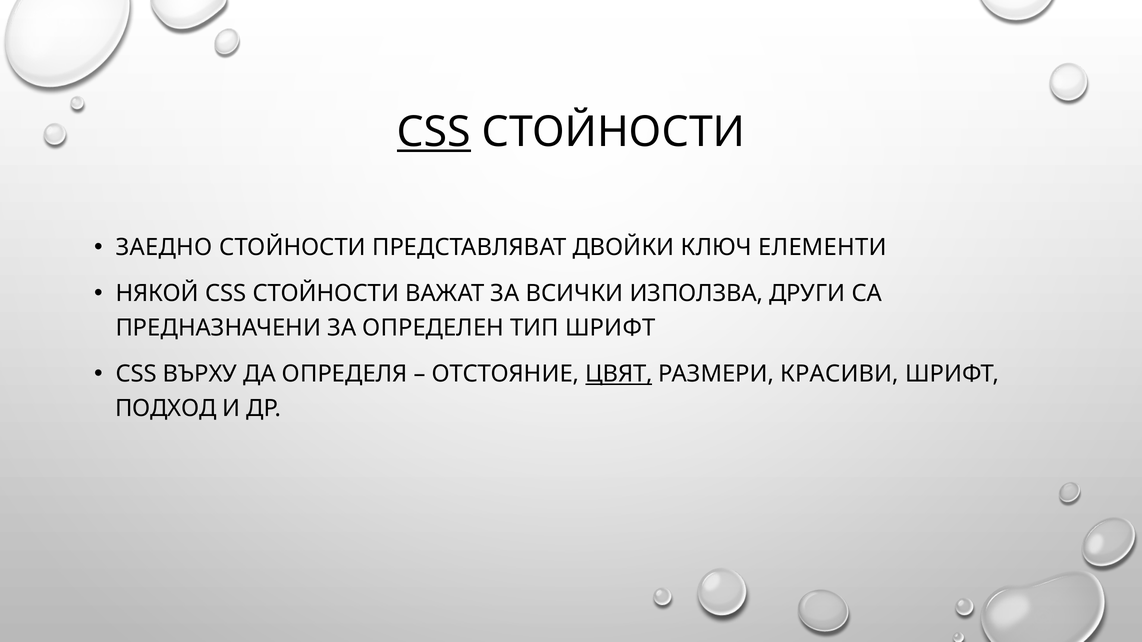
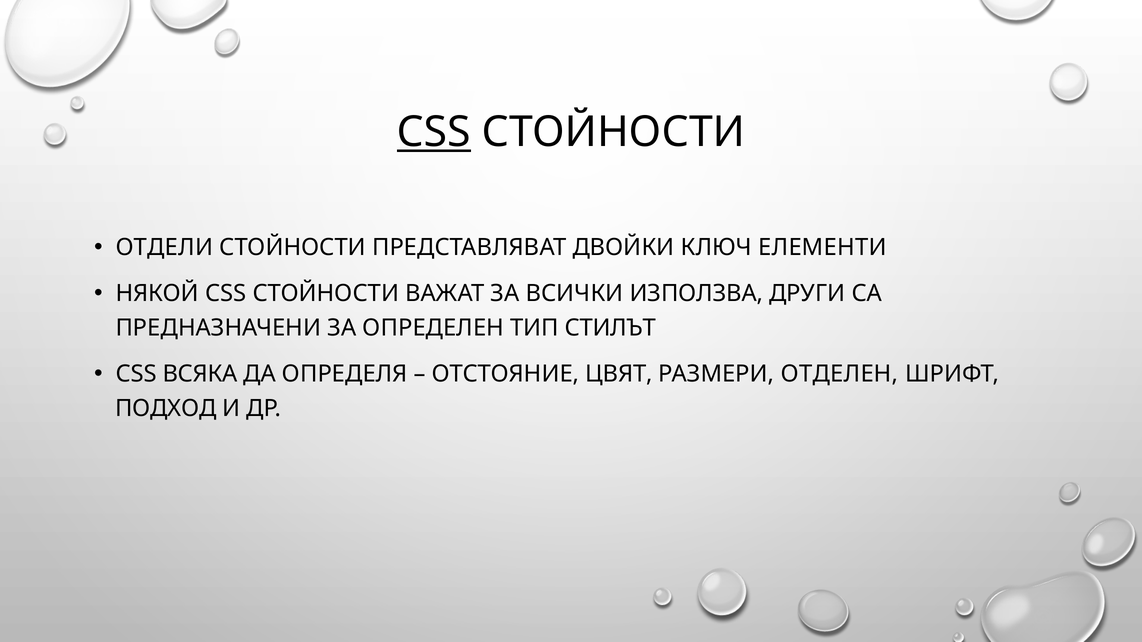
ЗАЕДНО: ЗАЕДНО -> ОТДЕЛИ (164, 248)
ТИП ШРИФТ: ШРИФТ -> СТИЛЪТ (610, 328)
ВЪРХУ: ВЪРХУ -> ВСЯКА (200, 374)
ЦВЯТ underline: present -> none (619, 374)
КРАСИВИ: КРАСИВИ -> ОТДЕЛЕН (840, 374)
